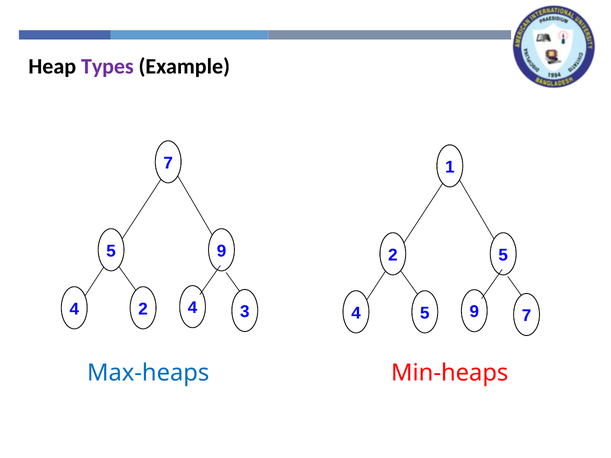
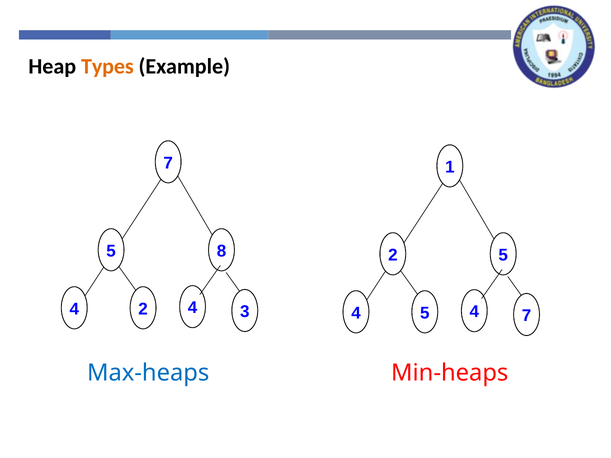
Types colour: purple -> orange (107, 67)
9: 9 -> 8 (221, 251)
9: 9 -> 4 (474, 312)
